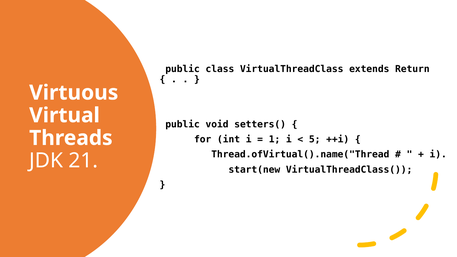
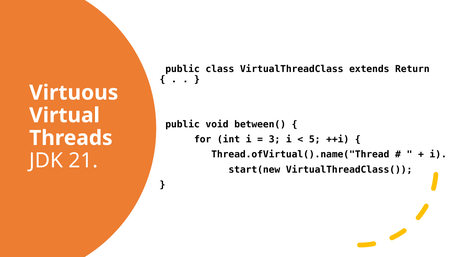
setters(: setters( -> between( (260, 124)
1: 1 -> 3 (275, 139)
